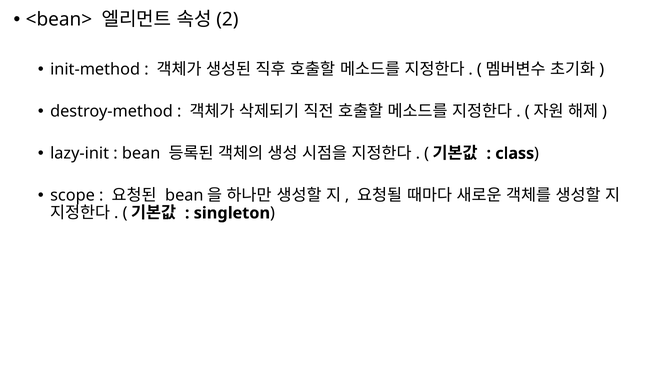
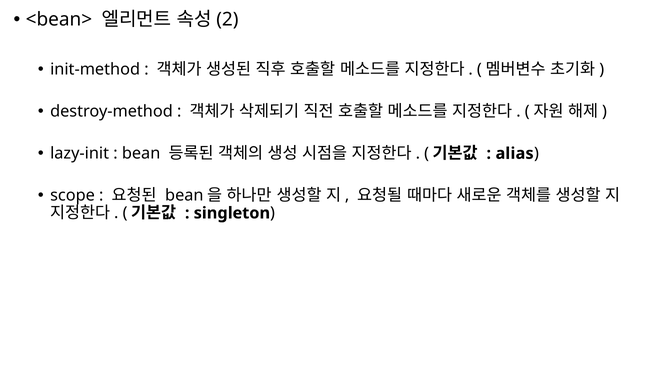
class: class -> alias (515, 153)
